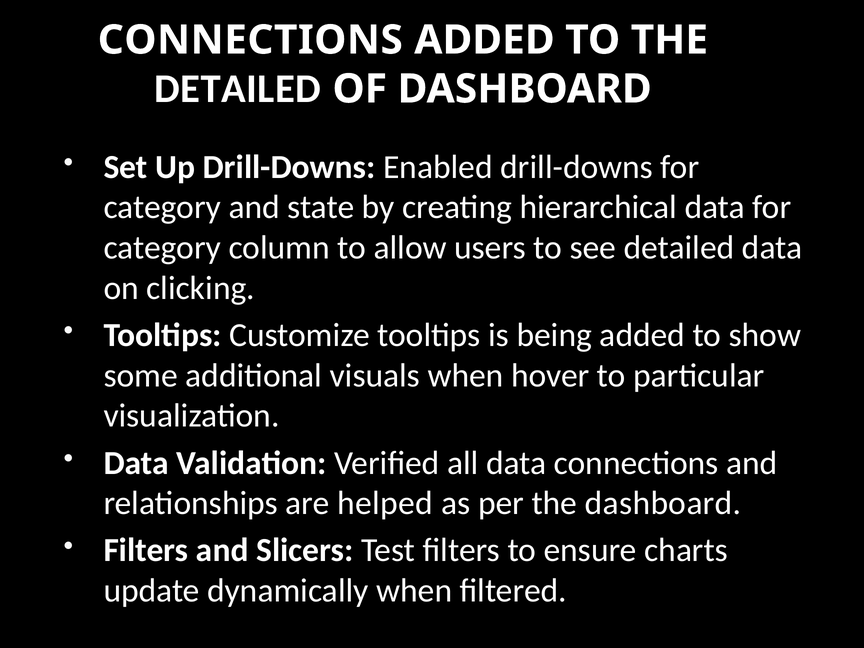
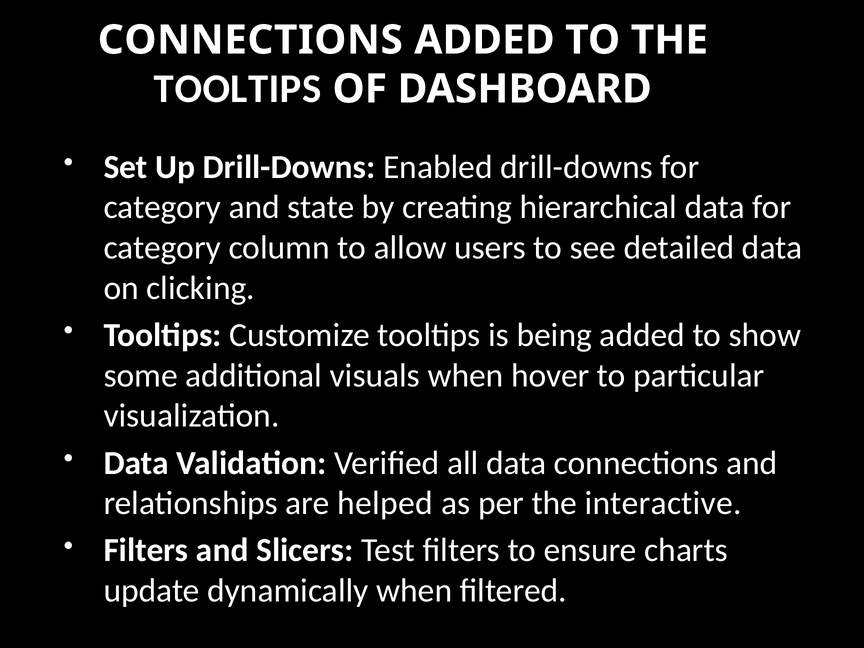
DETAILED: DETAILED -> TOOLTIPS (238, 89)
the dashboard: dashboard -> interactive (663, 503)
